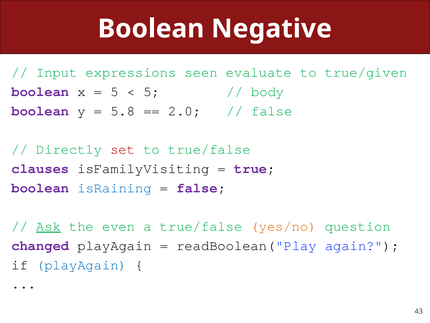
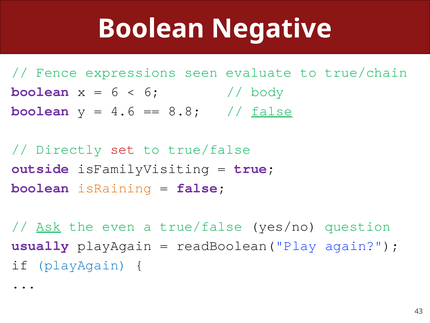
Input: Input -> Fence (57, 72)
true/given: true/given -> true/chain (366, 72)
5: 5 -> 6 (115, 91)
5: 5 -> 6 (152, 91)
5.8: 5.8 -> 4.6 (123, 111)
2.0: 2.0 -> 8.8 (185, 111)
false underline: none -> present (272, 111)
clauses: clauses -> outside (40, 168)
isRaining colour: blue -> orange (115, 188)
yes/no colour: orange -> black (284, 226)
changed: changed -> usually (40, 245)
